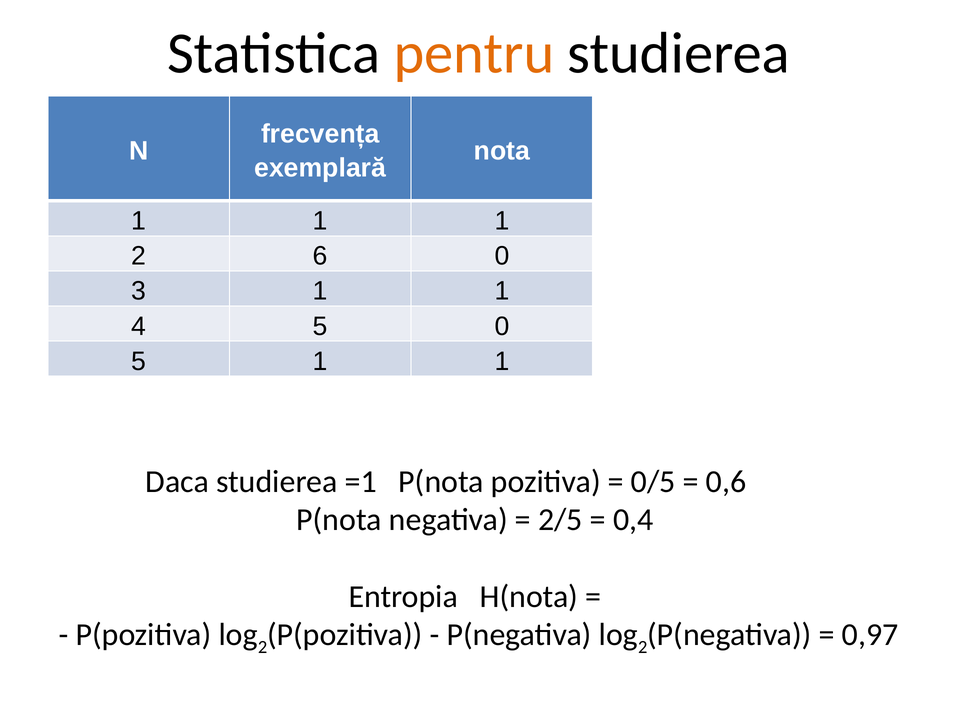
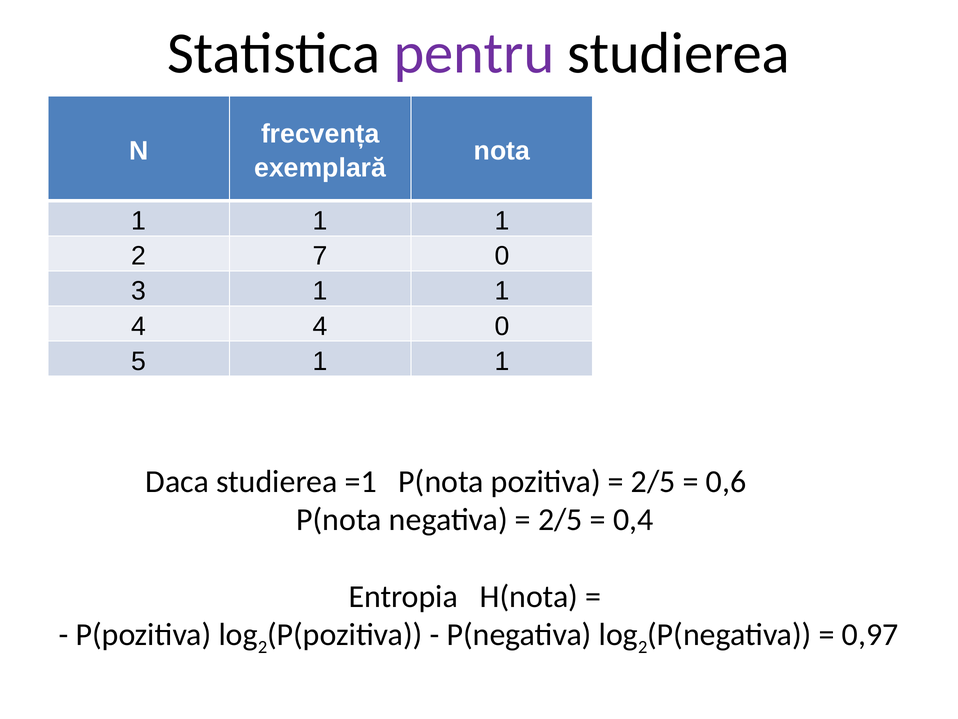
pentru colour: orange -> purple (474, 54)
6: 6 -> 7 (320, 256)
4 5: 5 -> 4 (320, 326)
0/5: 0/5 -> 2/5 (653, 481)
